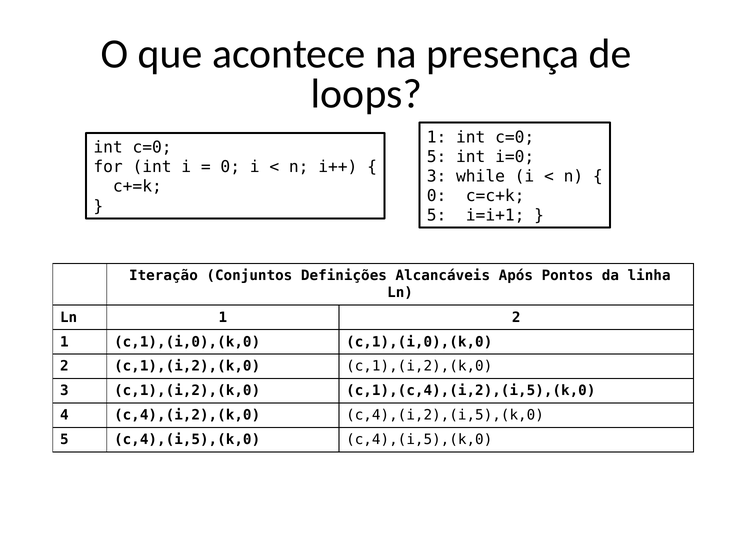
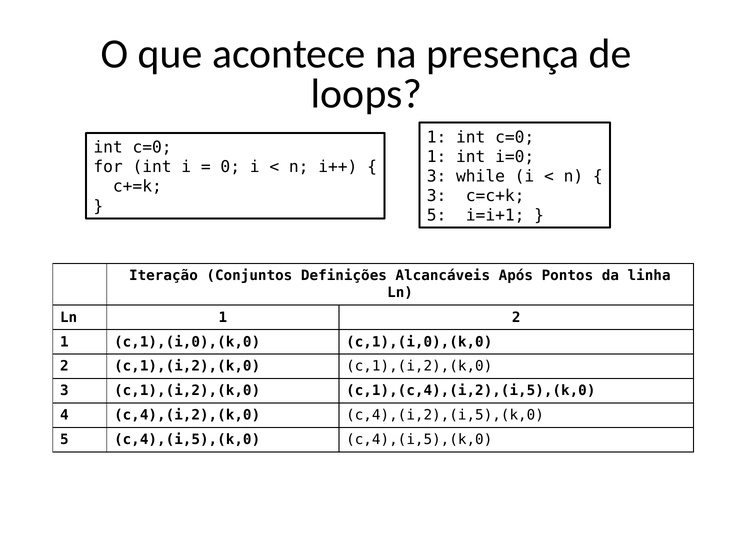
5: 5 -> 1 (437, 157)
0: 0 -> 3 (437, 196)
